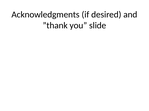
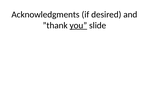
you underline: none -> present (78, 26)
